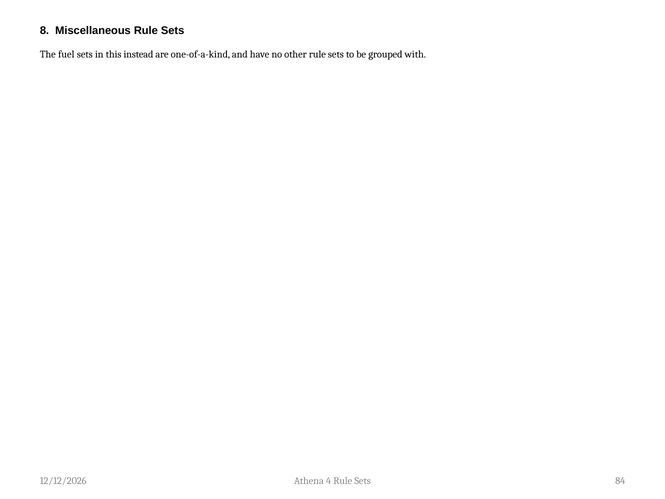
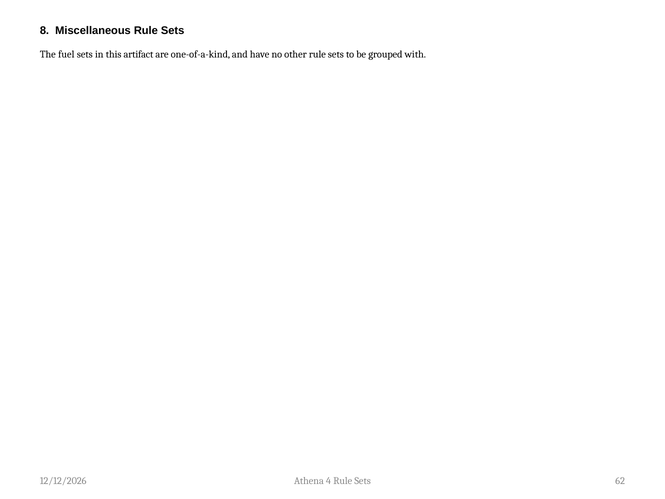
instead: instead -> artifact (138, 54)
84: 84 -> 62 (620, 481)
